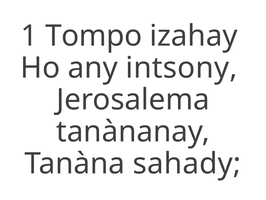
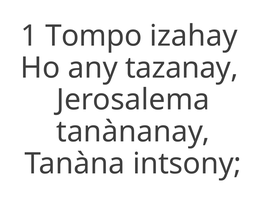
intsony: intsony -> tazanay (182, 68)
sahady: sahady -> intsony (187, 163)
